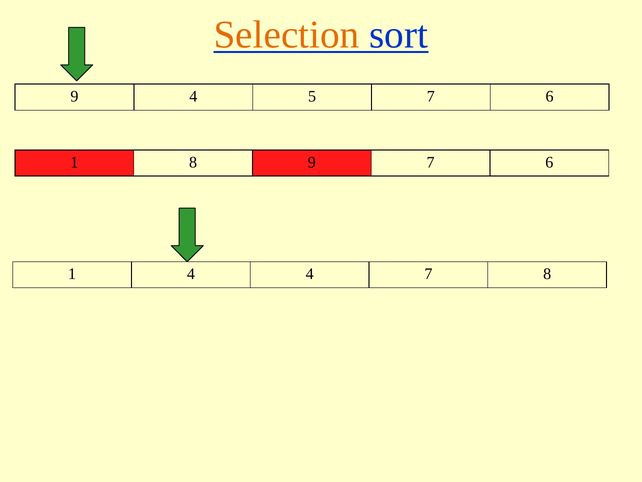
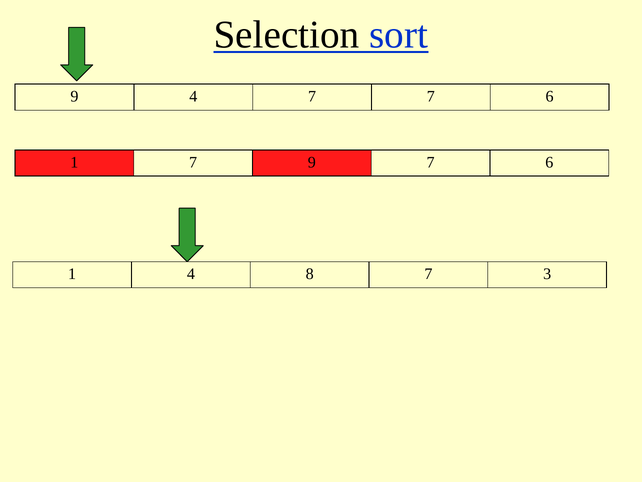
Selection colour: orange -> black (286, 35)
4 5: 5 -> 7 (312, 96)
1 8: 8 -> 7 (193, 162)
4 4: 4 -> 8 (310, 274)
7 8: 8 -> 3 (547, 274)
